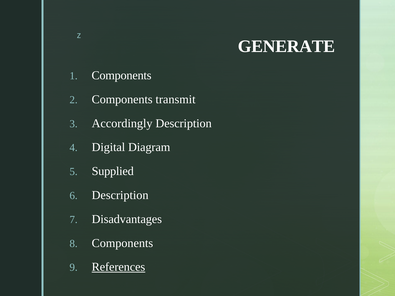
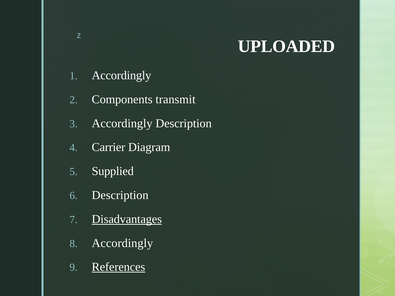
GENERATE: GENERATE -> UPLOADED (286, 46)
Components: Components -> Accordingly (122, 75)
Digital: Digital -> Carrier (108, 147)
Disadvantages underline: none -> present (127, 219)
Components: Components -> Accordingly (122, 243)
